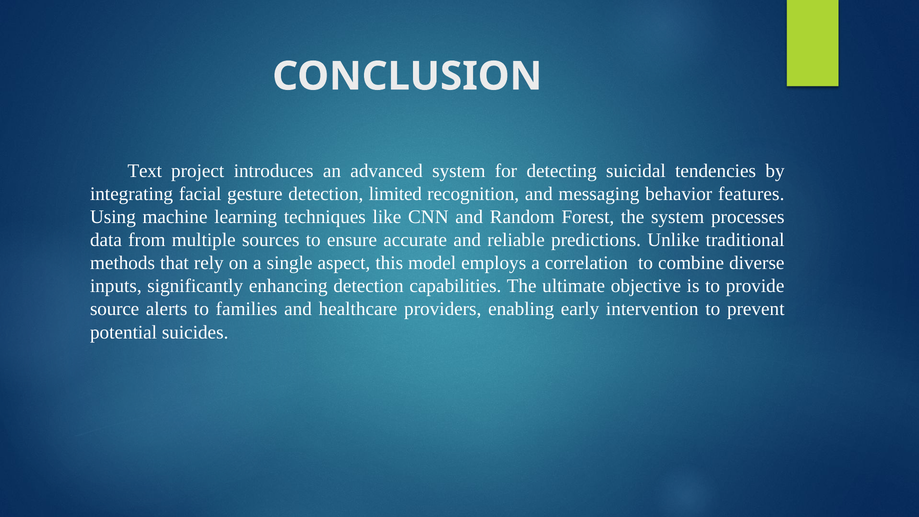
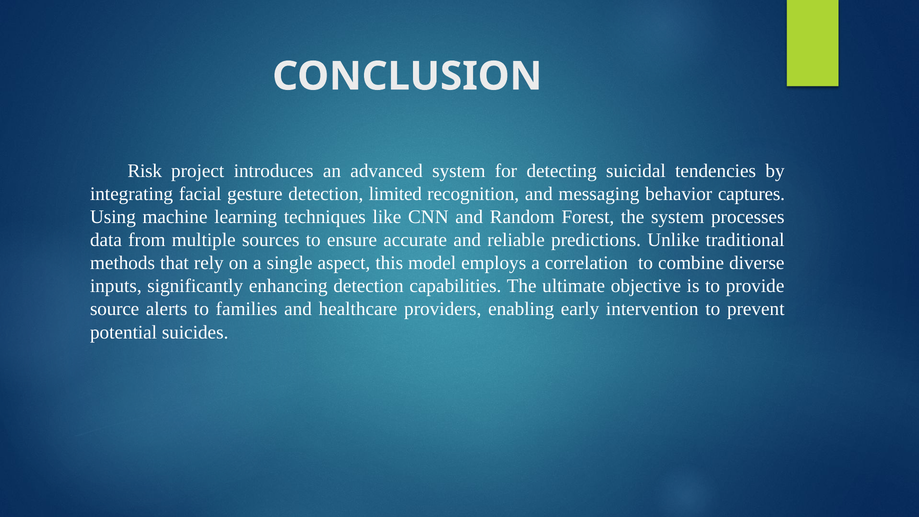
Text: Text -> Risk (145, 171)
features: features -> captures (751, 194)
